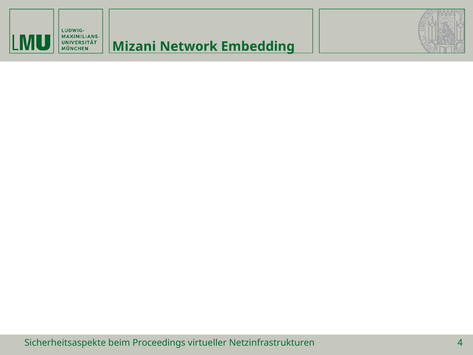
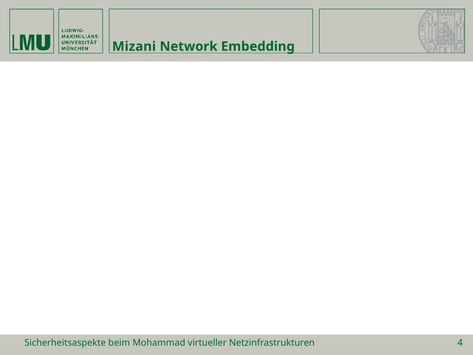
Proceedings: Proceedings -> Mohammad (159, 343)
